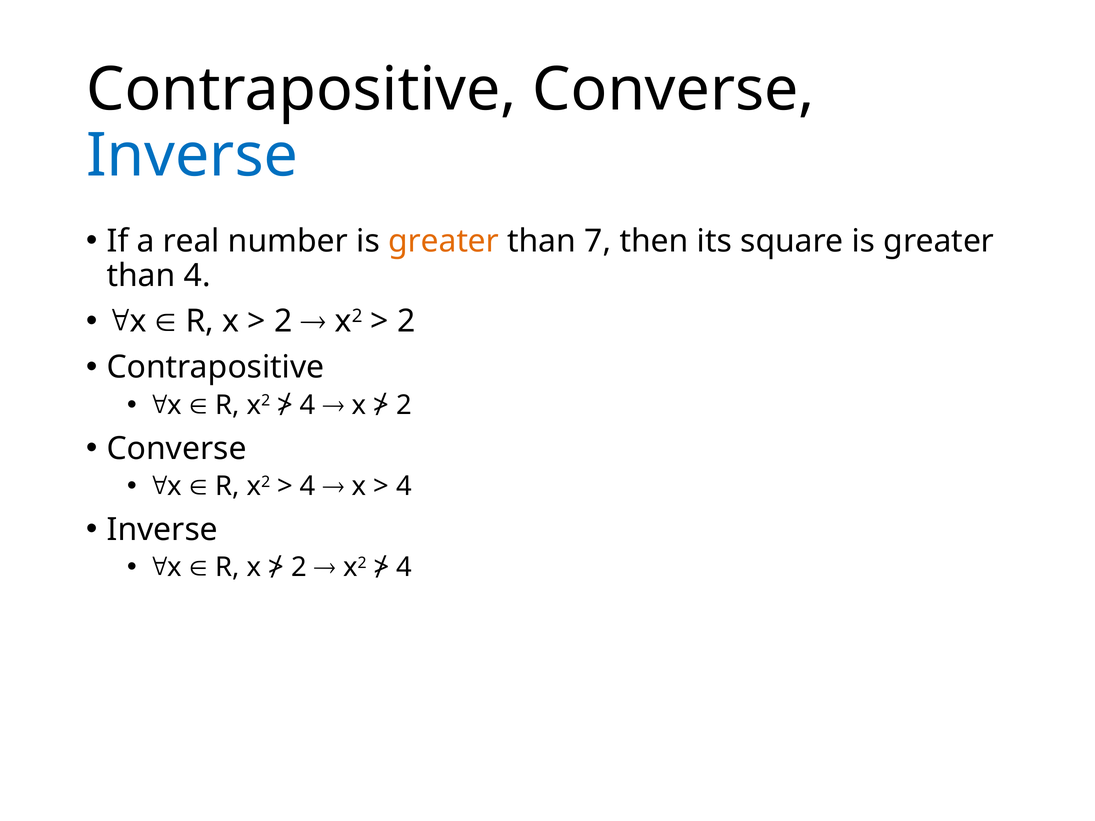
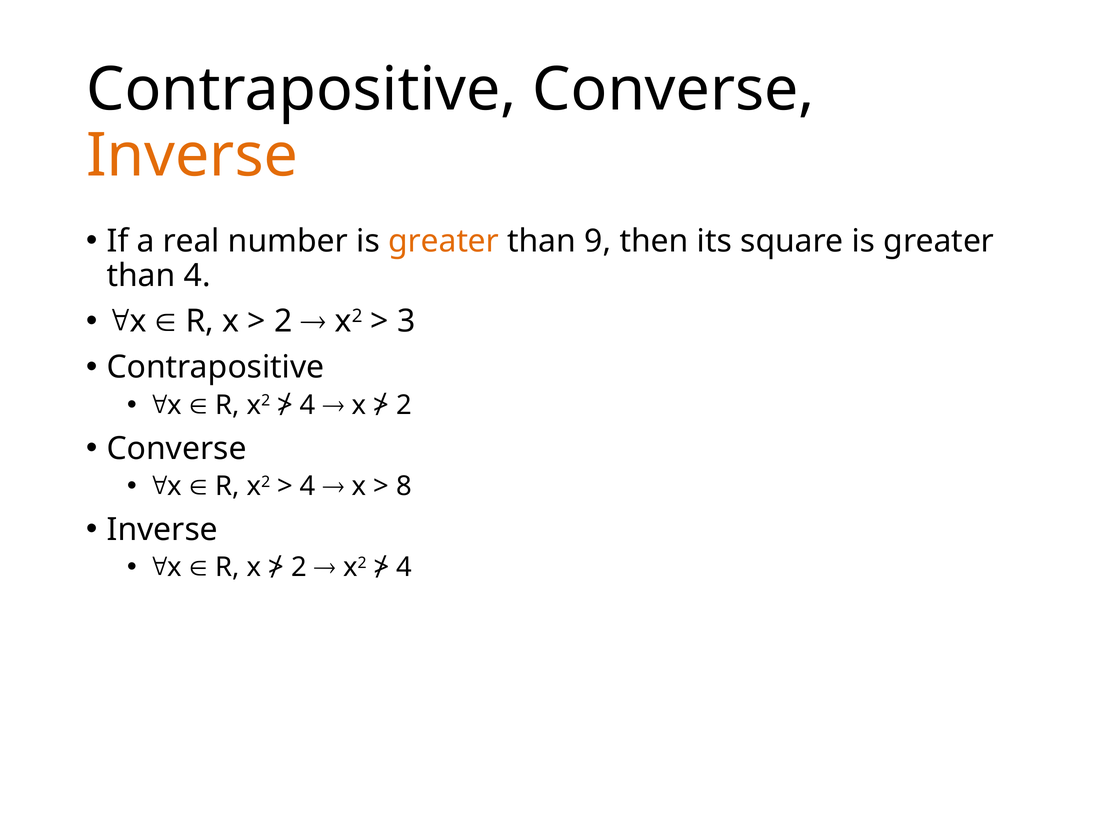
Inverse colour: blue -> orange (192, 156)
7: 7 -> 9 (598, 241)
2: 2 -> 3 (406, 322)
4: 4 -> 8 (404, 486)
